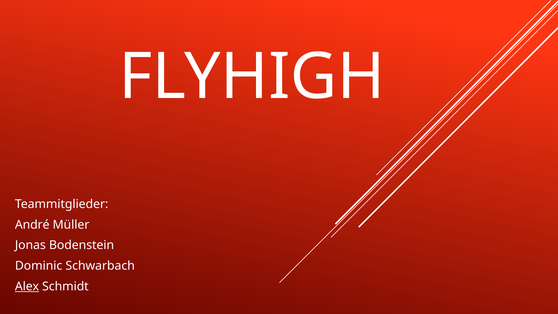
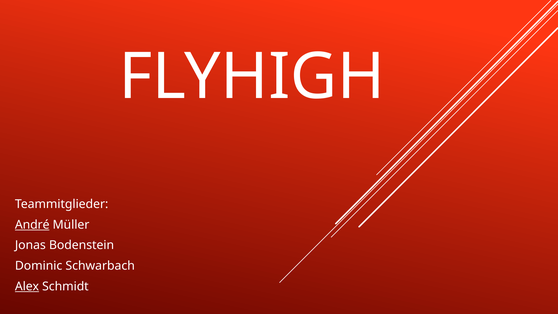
André underline: none -> present (32, 225)
